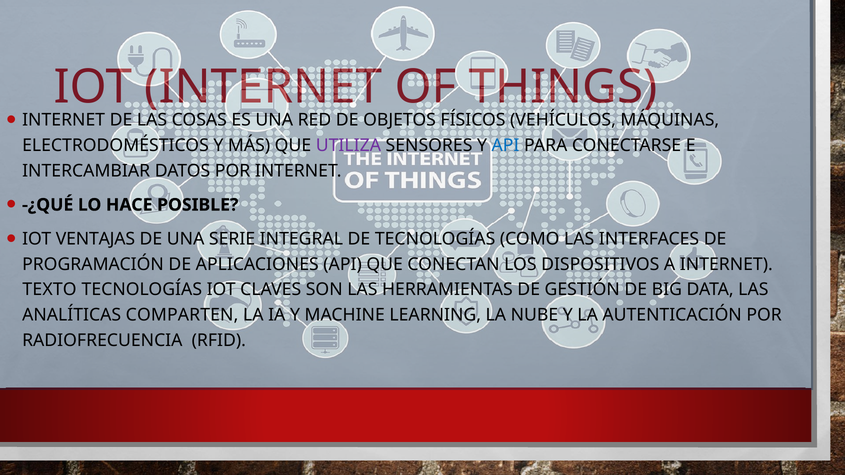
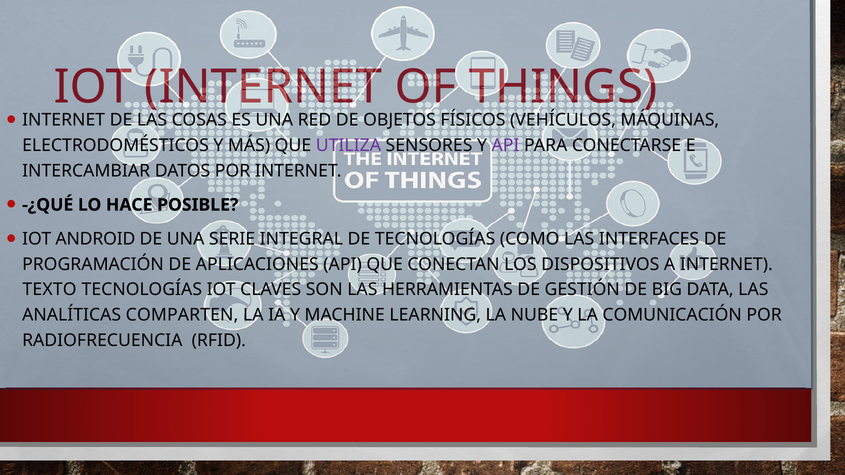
API colour: blue -> purple (506, 146)
VENTAJAS: VENTAJAS -> ANDROID (95, 239)
AUTENTICACIÓN: AUTENTICACIÓN -> COMUNICACIÓN (672, 315)
